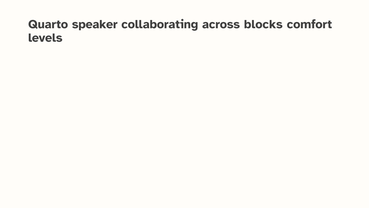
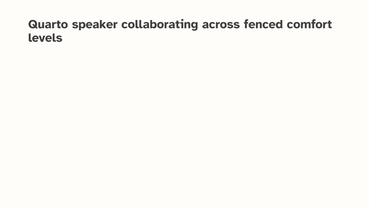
blocks: blocks -> fenced (263, 24)
